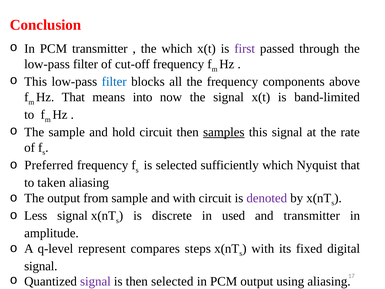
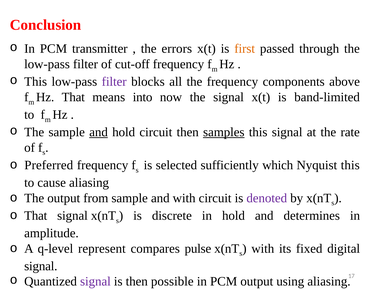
the which: which -> errors (177, 49)
first colour: purple -> orange (245, 49)
filter colour: blue -> purple (114, 82)
and underline: none -> present (99, 132)
Nyquist that: that -> this (350, 165)
taken: taken -> cause (52, 182)
Less: Less -> That (36, 215)
in used: used -> hold (233, 215)
and transmitter: transmitter -> determines (312, 215)
steps: steps -> pulse (198, 248)
then selected: selected -> possible (172, 281)
